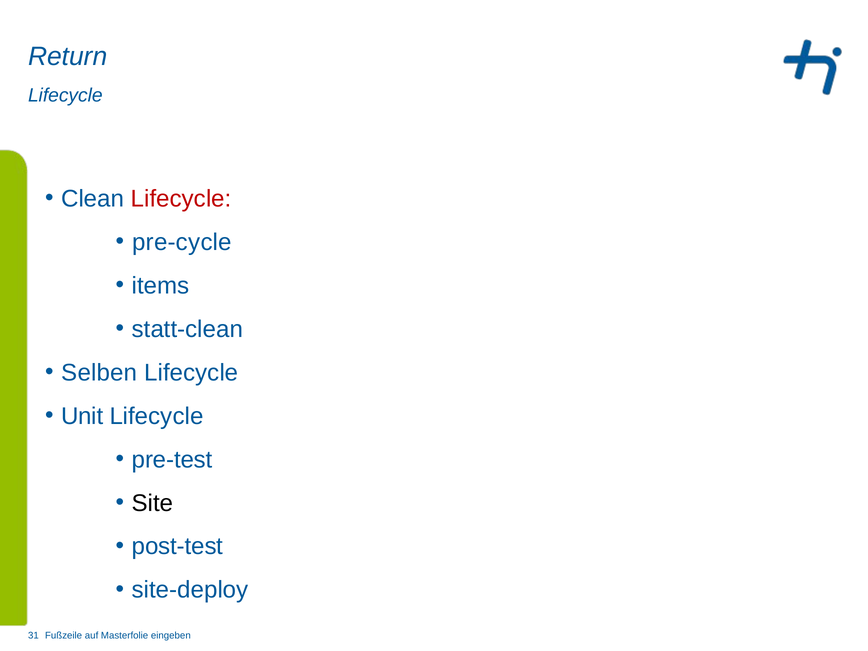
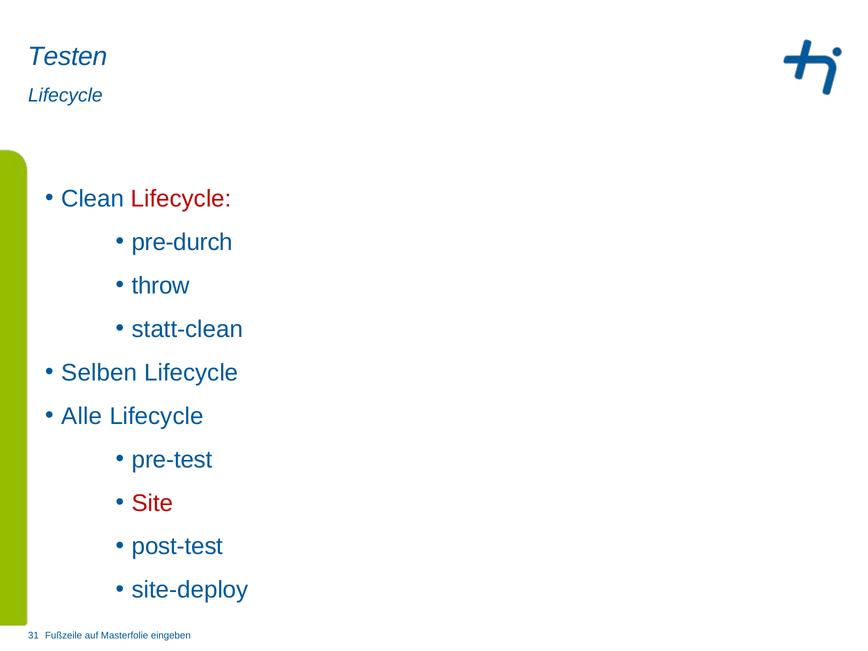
Return: Return -> Testen (68, 56)
pre-cycle: pre-cycle -> pre-durch (182, 242)
items: items -> throw (161, 286)
Unit: Unit -> Alle (82, 416)
Site colour: black -> red (153, 503)
